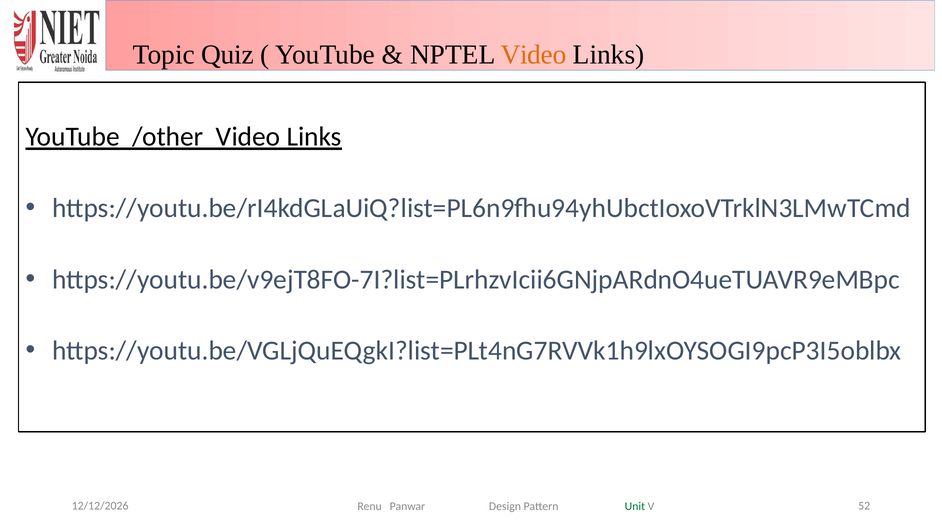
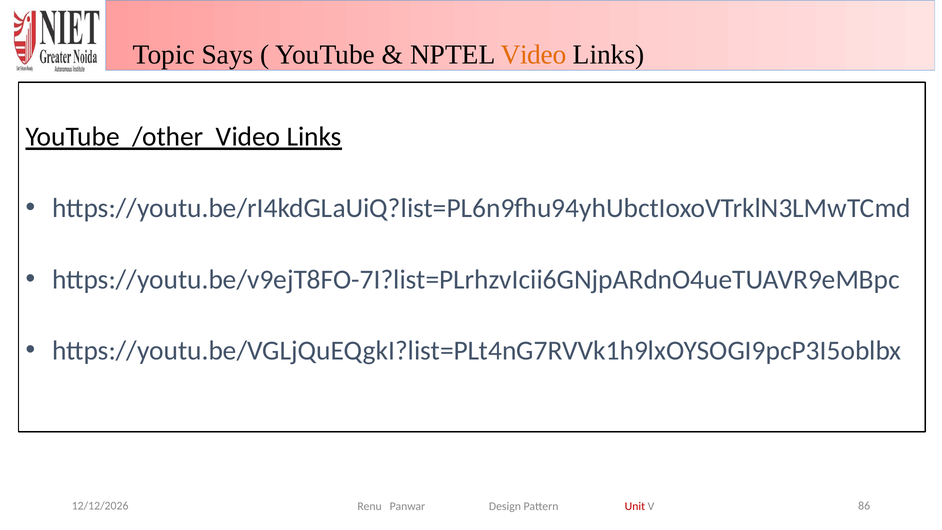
Quiz: Quiz -> Says (228, 55)
52: 52 -> 86 (864, 506)
Unit colour: green -> red (635, 506)
